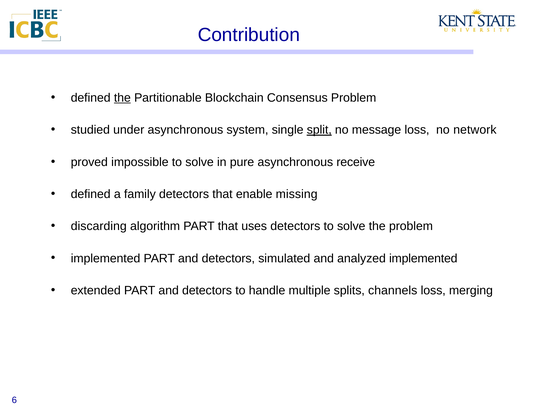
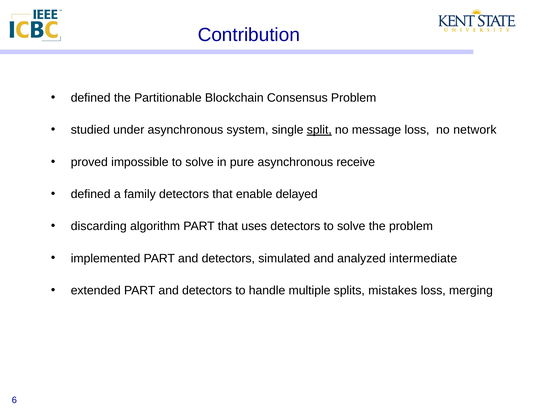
the underline: present -> none (122, 98)
missing: missing -> delayed (297, 194)
analyzed implemented: implemented -> intermediate (423, 258)
channels: channels -> mistakes (393, 290)
